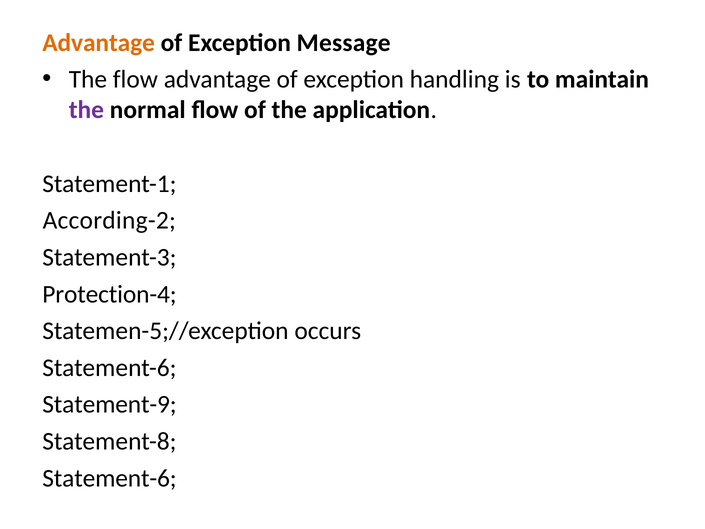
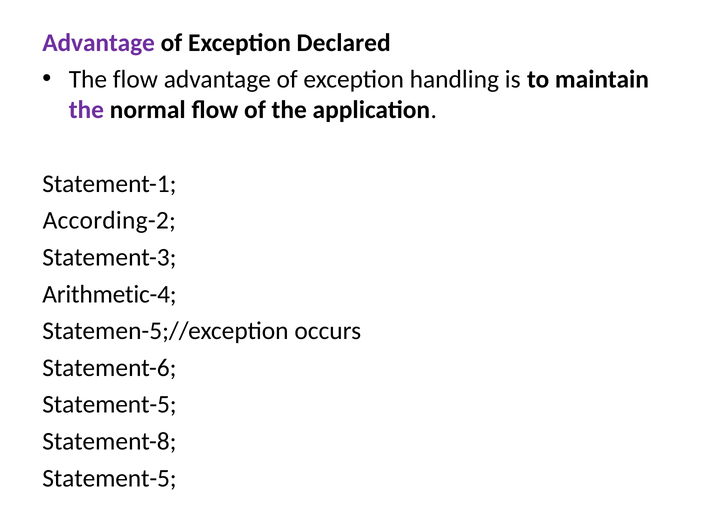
Advantage colour: orange -> purple (99, 43)
Message: Message -> Declared (344, 43)
Protection-4: Protection-4 -> Arithmetic-4 (109, 294)
Statement-9: Statement-9 -> Statement-5 (109, 404)
Statement-6: Statement-6 -> Statement-5 (109, 478)
